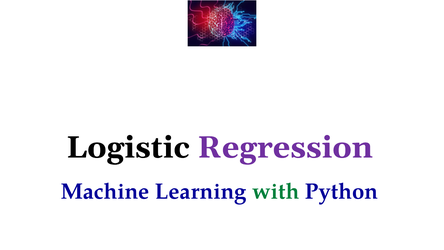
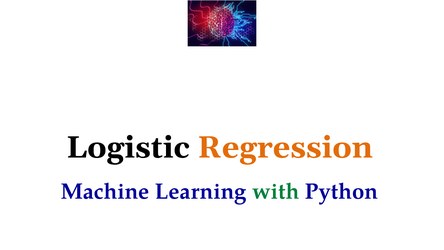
Regression colour: purple -> orange (285, 147)
